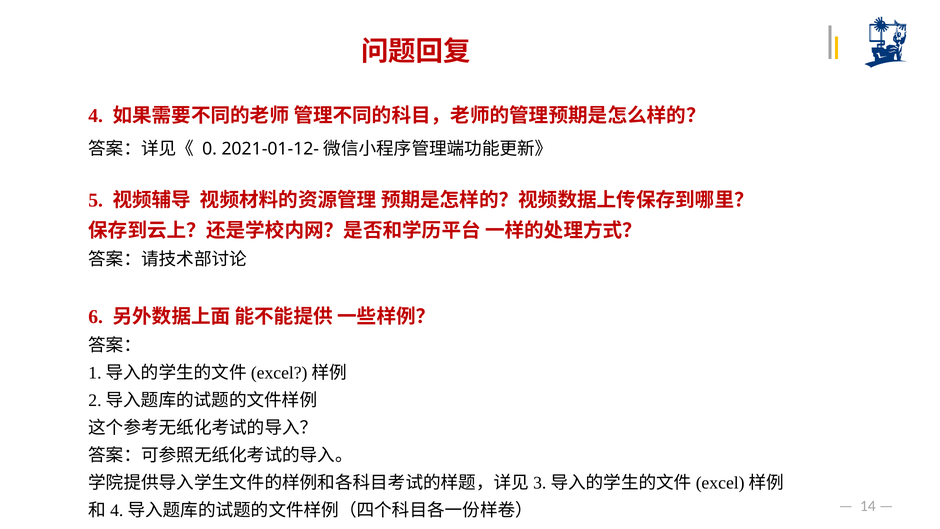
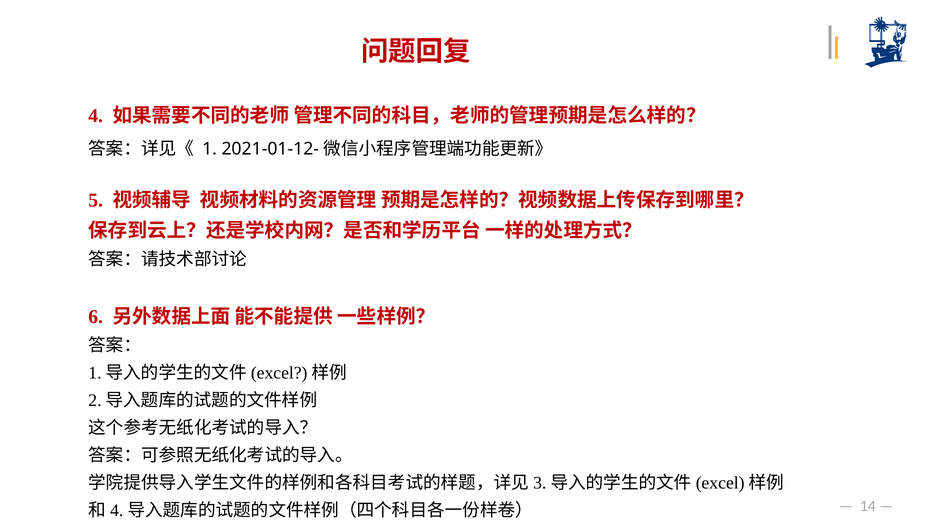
0: 0 -> 1 (210, 149)
